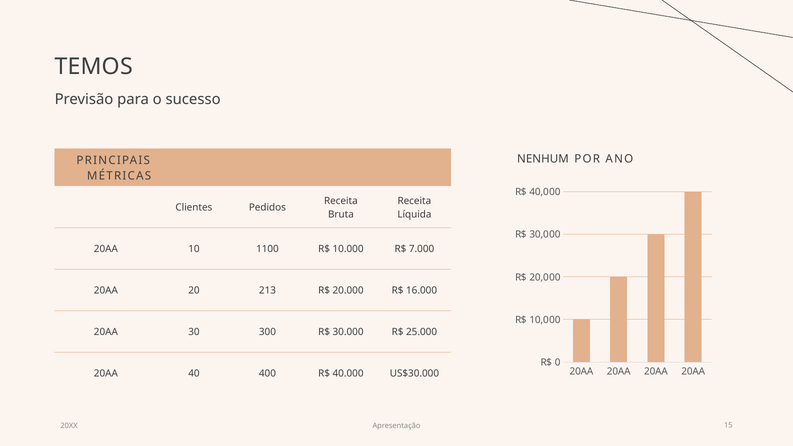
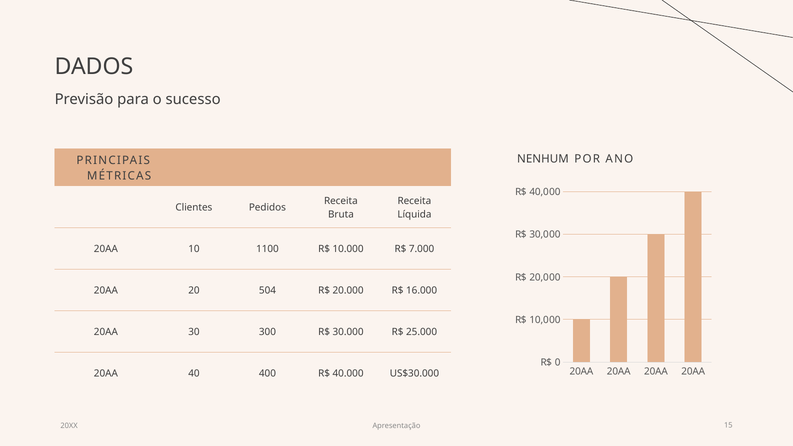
TEMOS: TEMOS -> DADOS (94, 67)
213: 213 -> 504 (267, 291)
